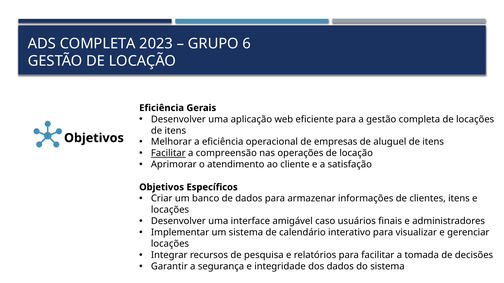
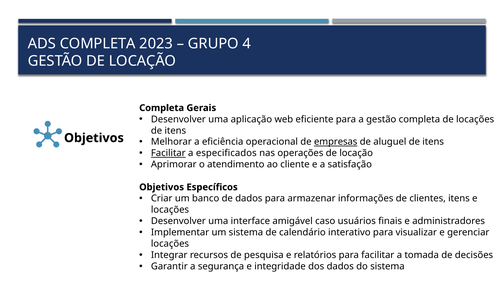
6: 6 -> 4 (247, 44)
Eficiência: Eficiência -> Completa (162, 108)
empresas underline: none -> present (336, 142)
compreensão: compreensão -> especificados (226, 153)
